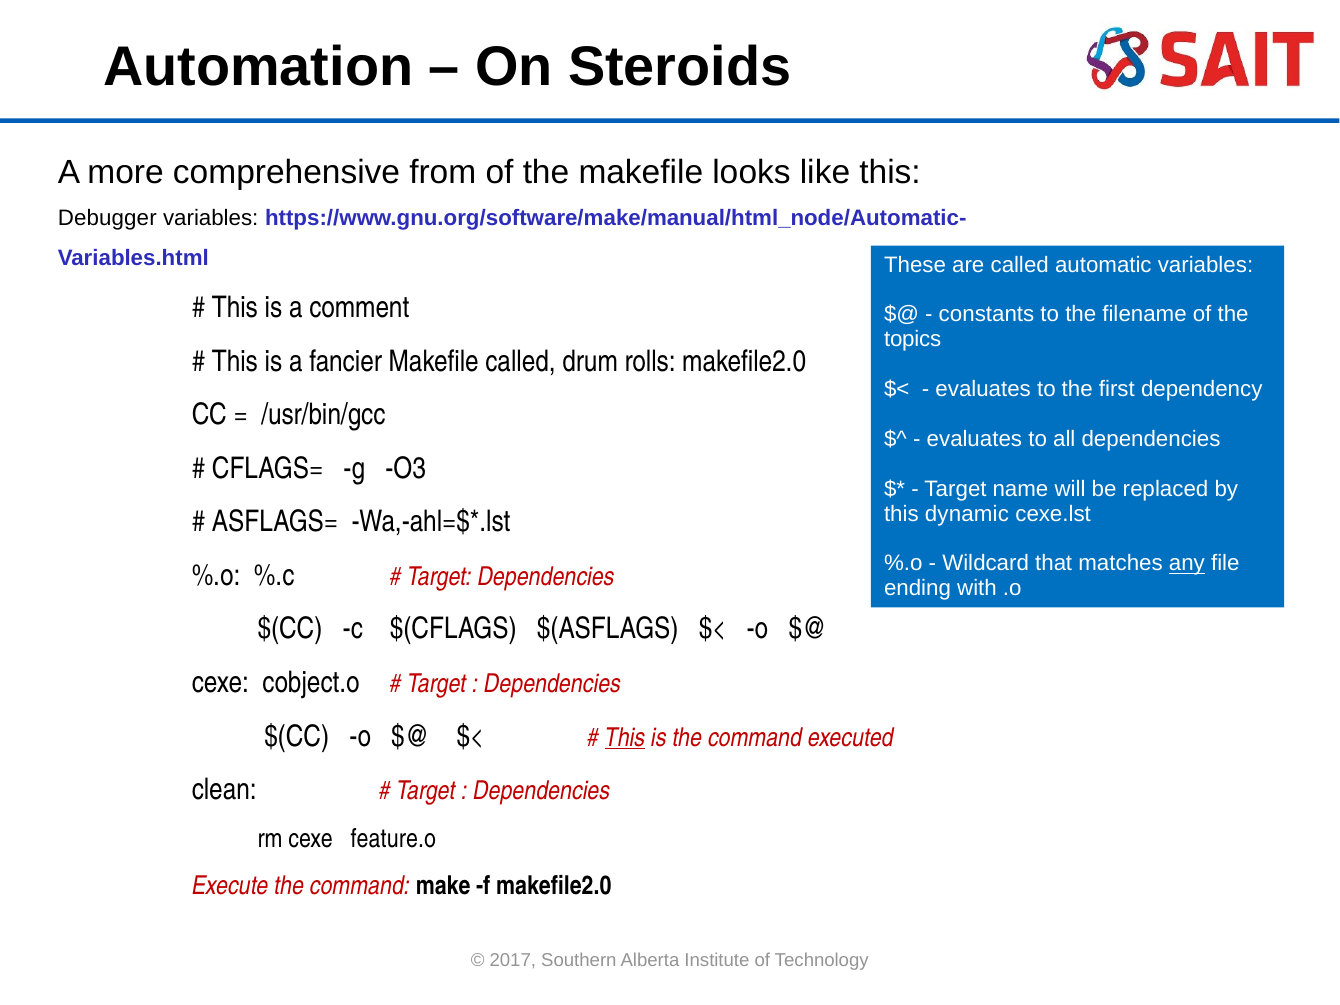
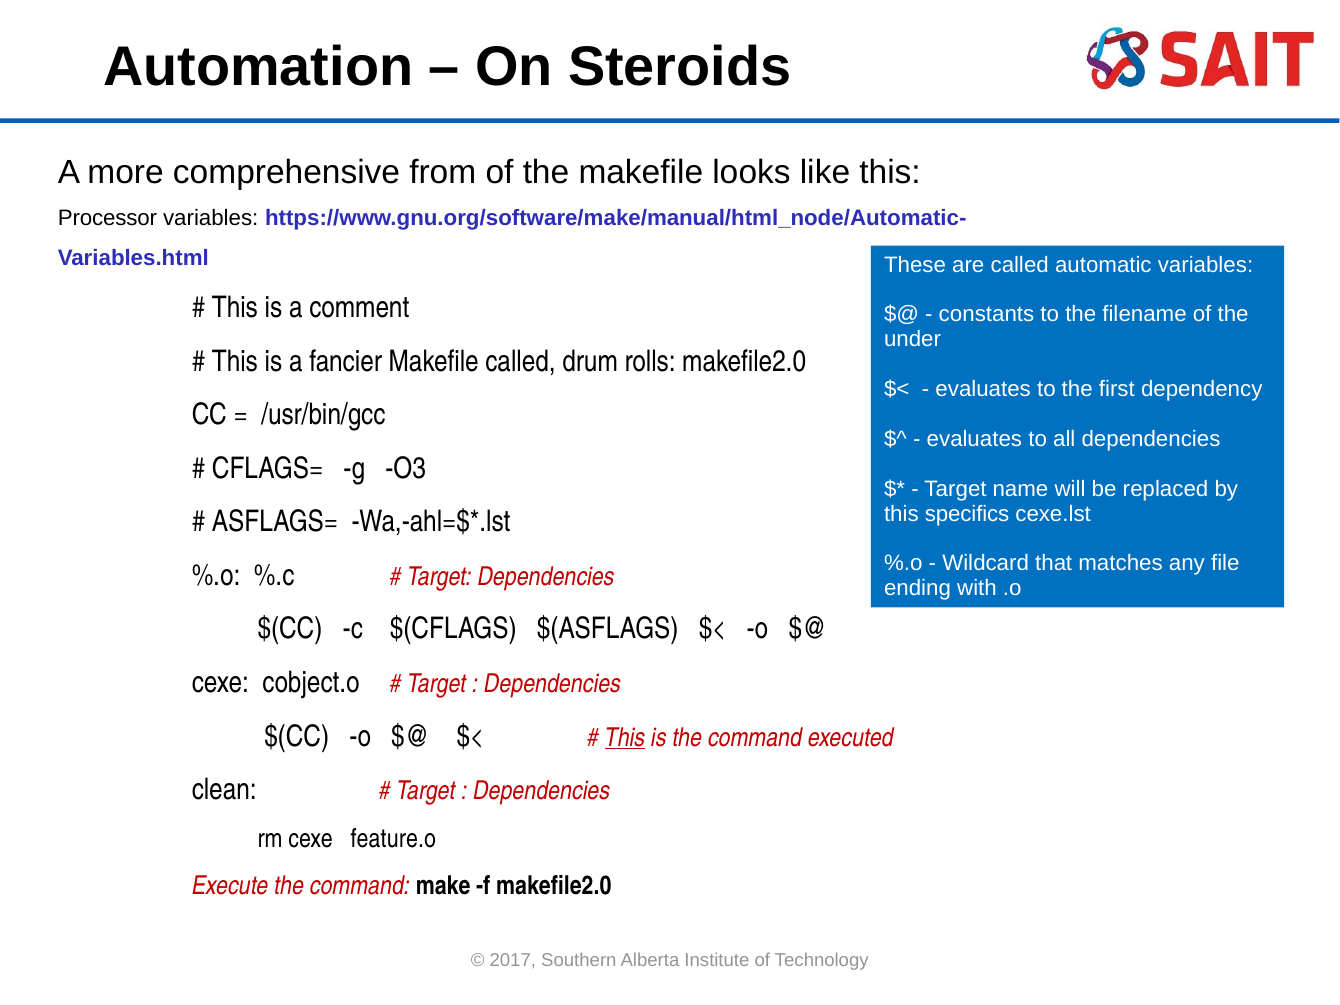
Debugger: Debugger -> Processor (107, 218)
topics: topics -> under (913, 340)
dynamic: dynamic -> specifics (967, 514)
any underline: present -> none (1187, 564)
